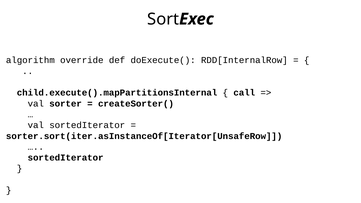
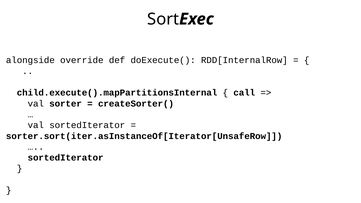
algorithm: algorithm -> alongside (30, 60)
